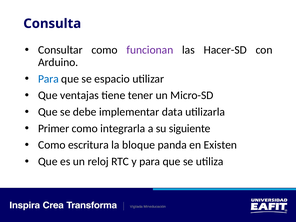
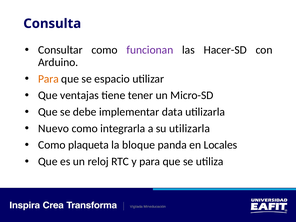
Para colour: blue -> orange (48, 79)
Primer: Primer -> Nuevo (54, 128)
su siguiente: siguiente -> utilizarla (190, 128)
escritura: escritura -> plaqueta (88, 145)
Existen: Existen -> Locales (220, 145)
